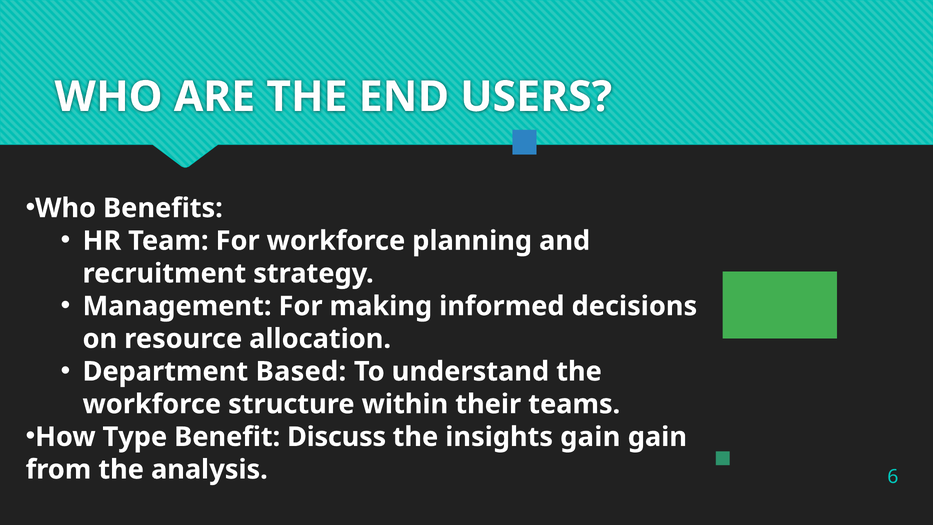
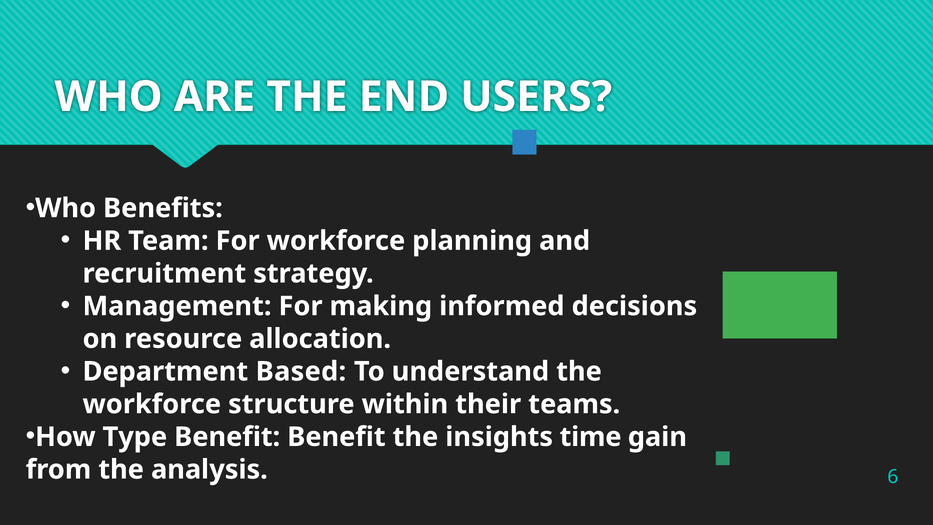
Benefit Discuss: Discuss -> Benefit (336, 437)
insights gain: gain -> time (591, 437)
